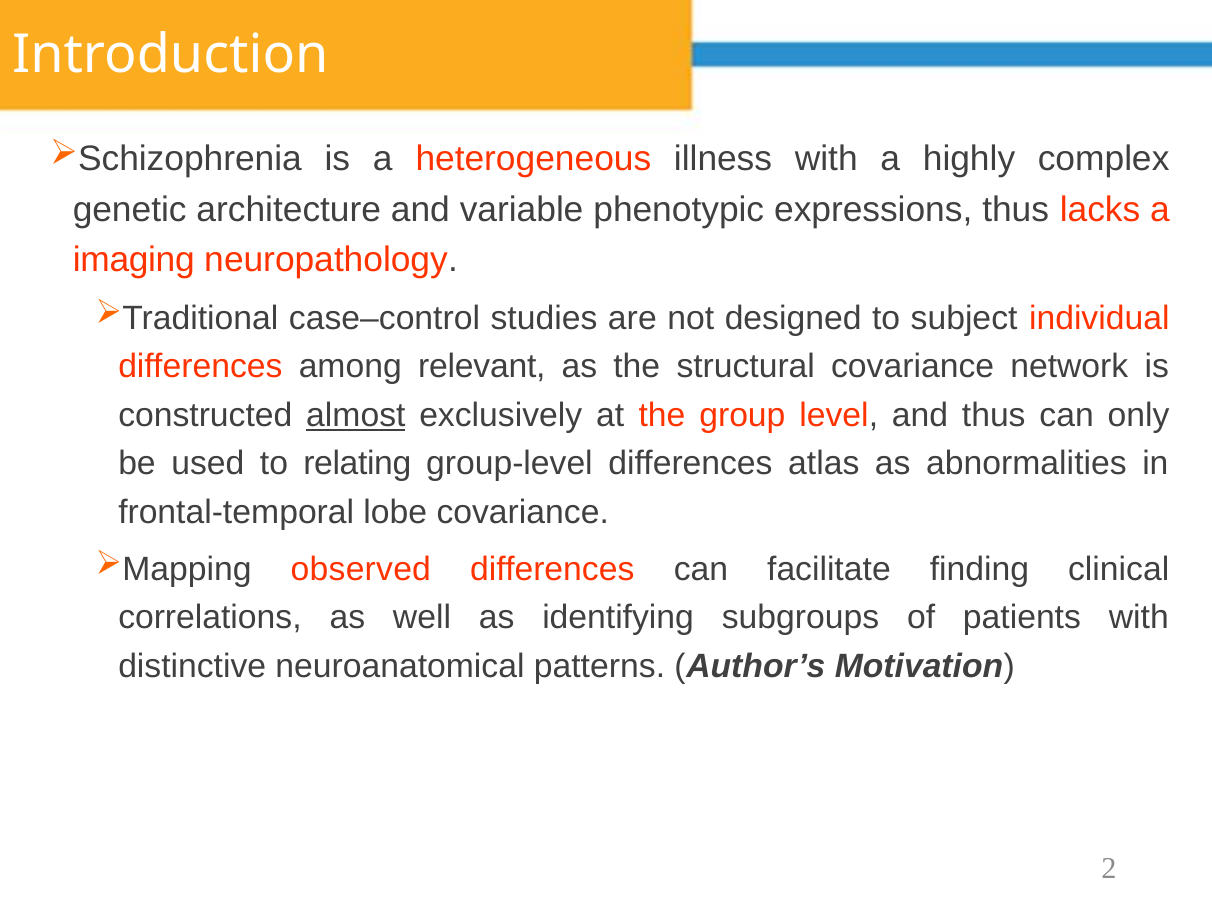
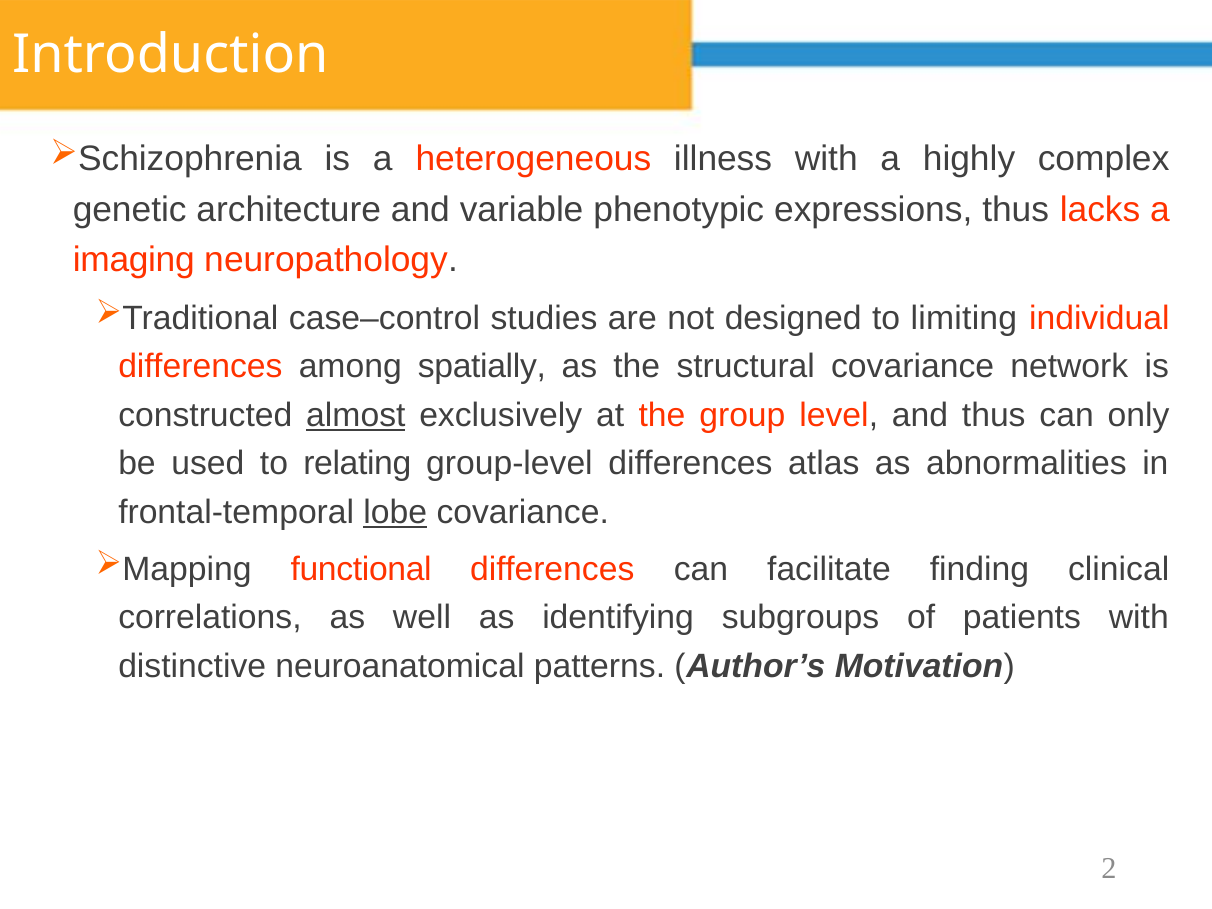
subject: subject -> limiting (964, 318)
relevant: relevant -> spatially (482, 367)
lobe underline: none -> present (395, 512)
observed: observed -> functional (361, 569)
